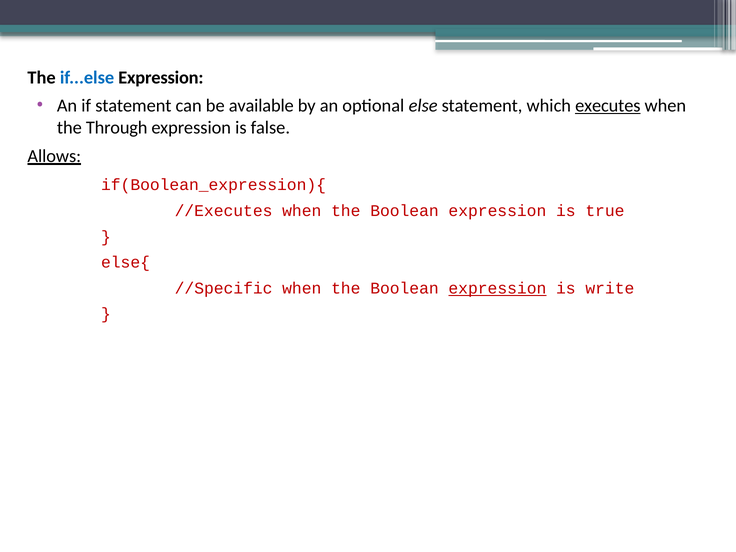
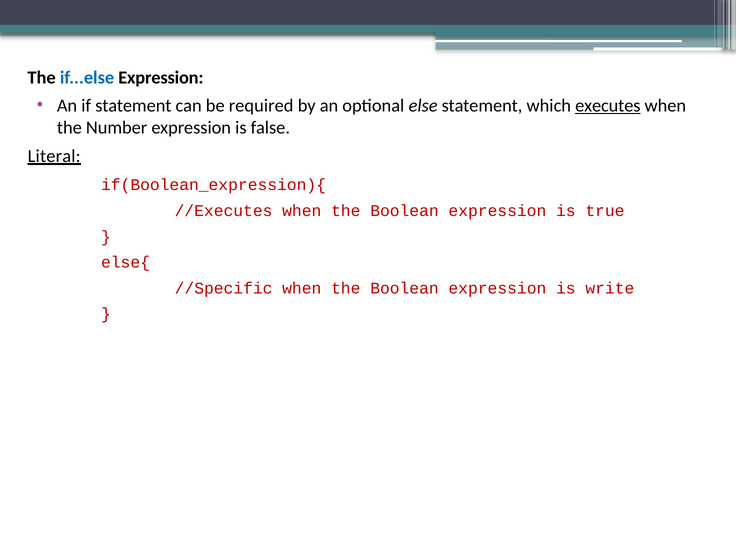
available: available -> required (261, 106)
Through: Through -> Number (117, 128)
Allows: Allows -> Literal (54, 156)
expression underline: present -> none (497, 288)
